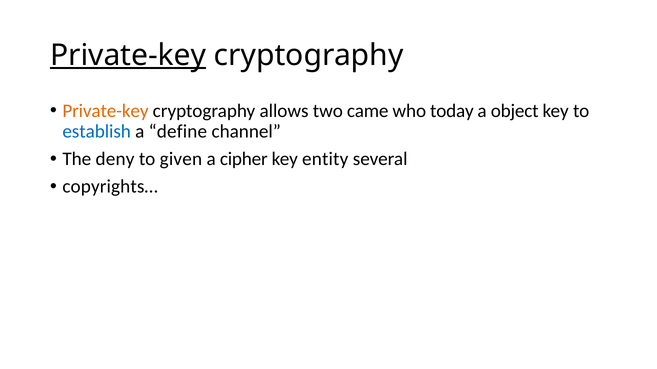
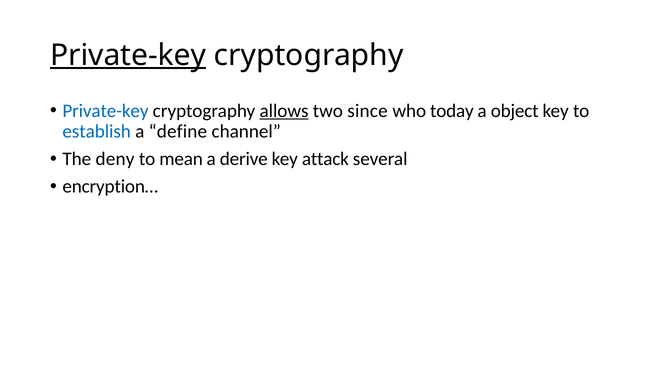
Private-key colour: orange -> blue (105, 111)
allows underline: none -> present (284, 111)
came: came -> since (367, 111)
given: given -> mean (181, 159)
cipher: cipher -> derive (244, 159)
entity: entity -> attack (325, 159)
copyrights…: copyrights… -> encryption… (110, 187)
